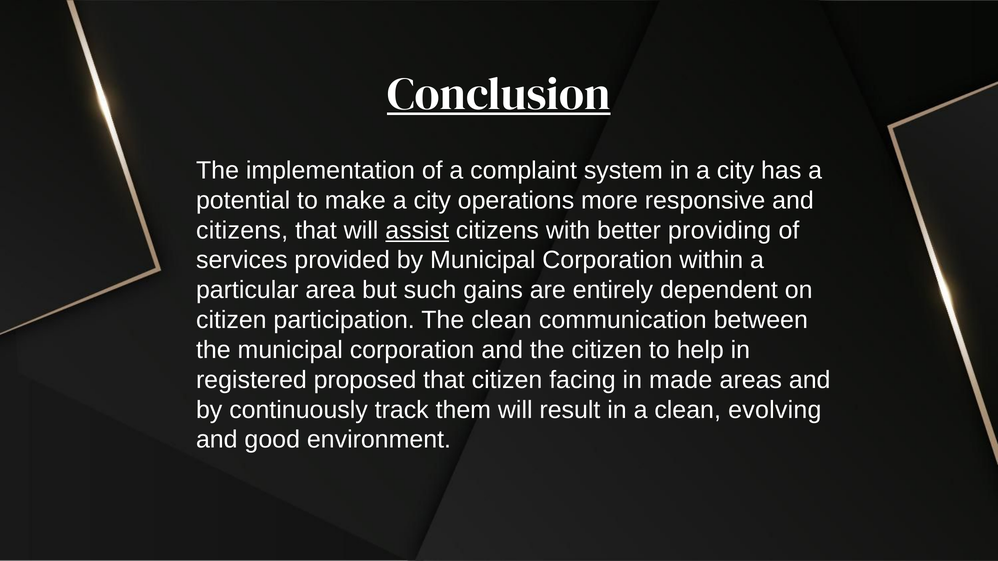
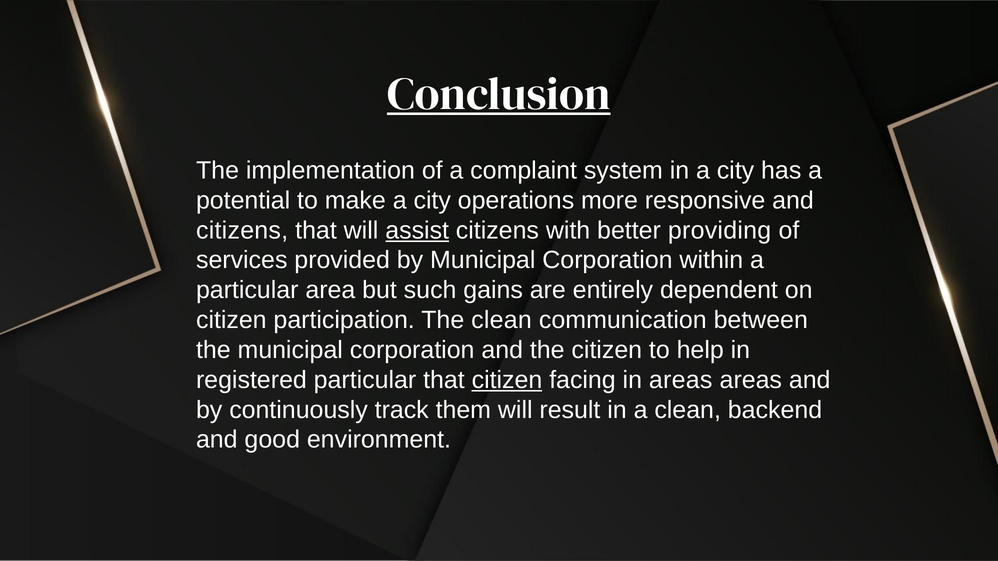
registered proposed: proposed -> particular (365, 380)
citizen underline: none -> present (507, 380)
in made: made -> areas (681, 380)
evolving: evolving -> backend (775, 410)
